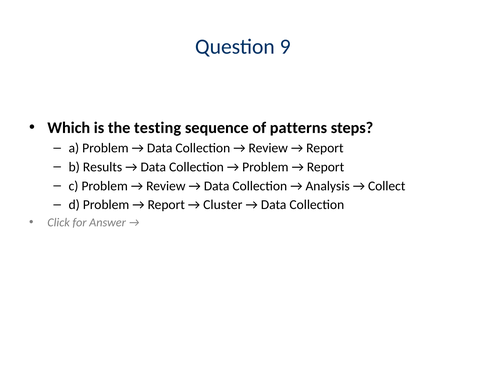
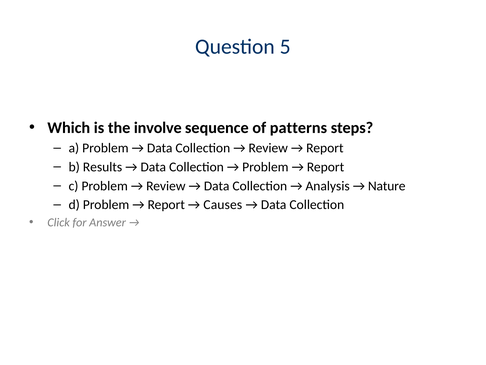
9: 9 -> 5 (285, 46)
testing: testing -> involve (158, 127)
Collect: Collect -> Nature (387, 186)
Cluster: Cluster -> Causes (223, 205)
